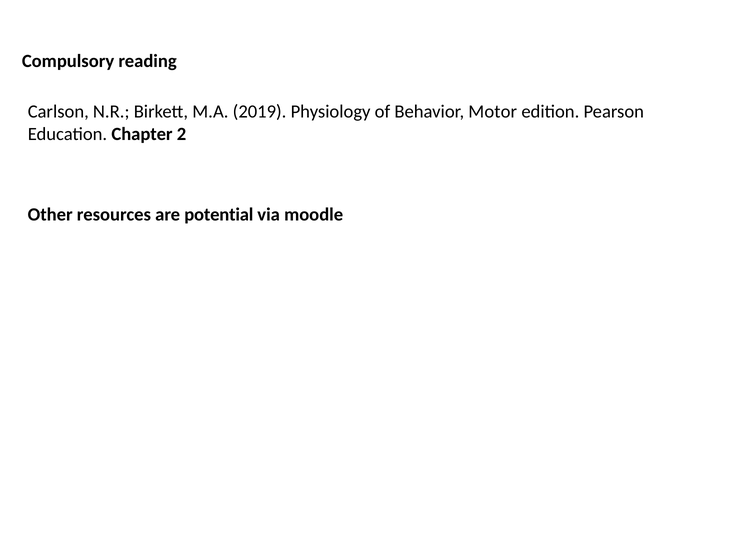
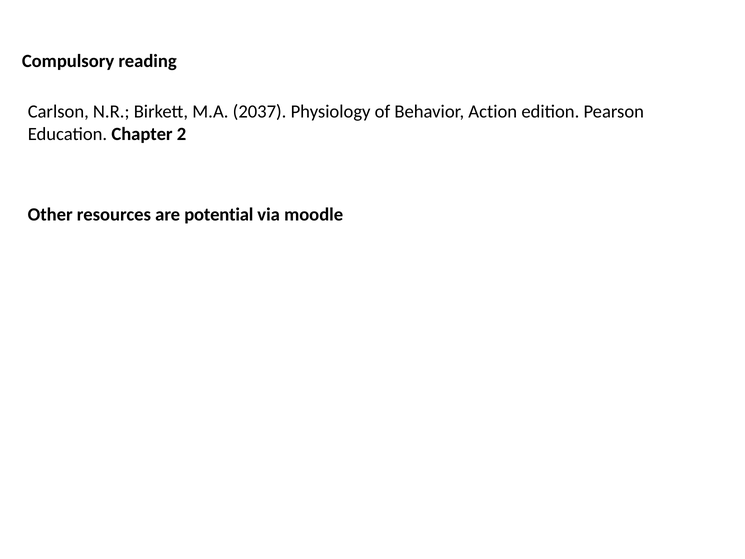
2019: 2019 -> 2037 (260, 112)
Motor: Motor -> Action (493, 112)
